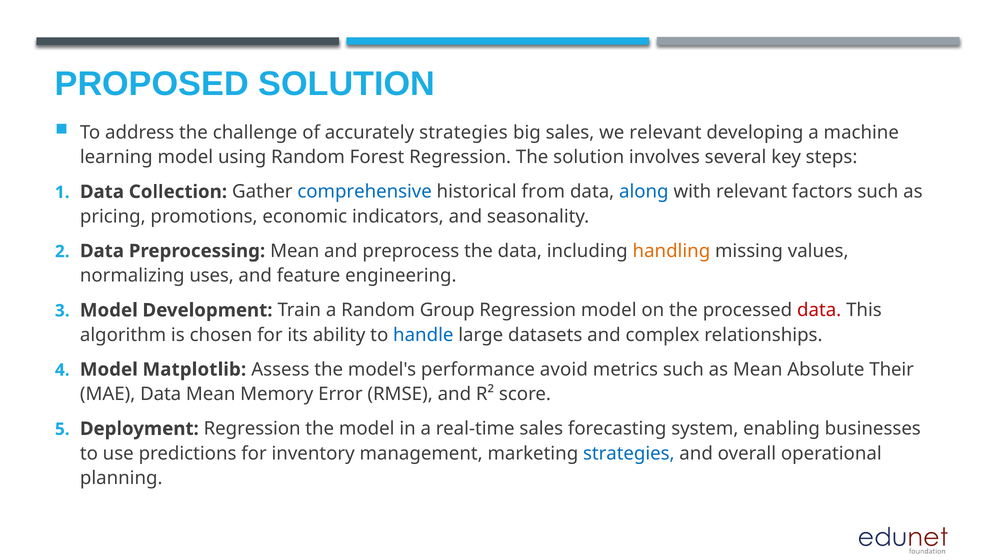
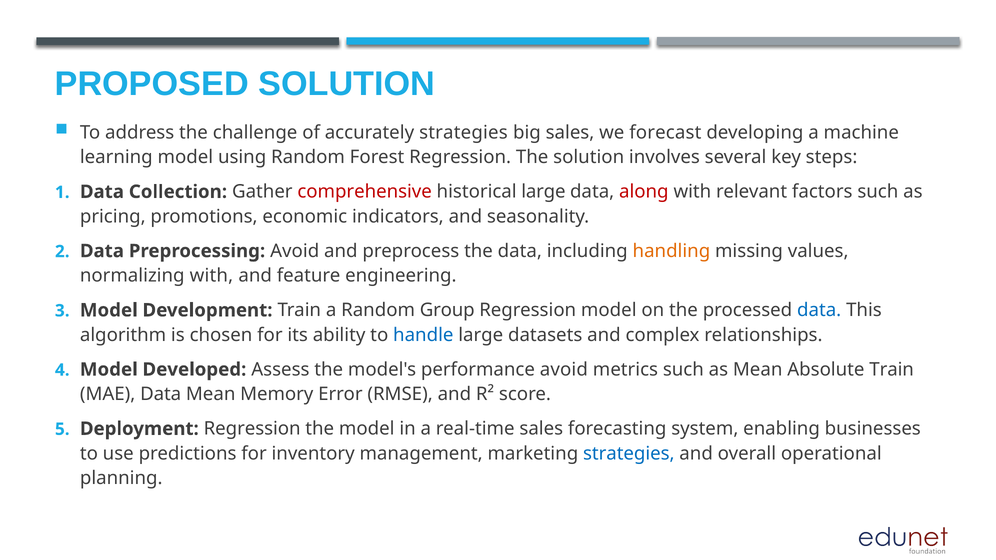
we relevant: relevant -> forecast (665, 133)
comprehensive colour: blue -> red (365, 192)
historical from: from -> large (543, 192)
along colour: blue -> red (644, 192)
Preprocessing Mean: Mean -> Avoid (295, 251)
normalizing uses: uses -> with (211, 276)
data colour: red -> blue (819, 310)
Matplotlib: Matplotlib -> Developed (194, 370)
Absolute Their: Their -> Train (892, 370)
